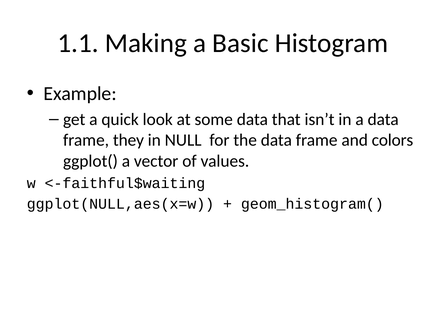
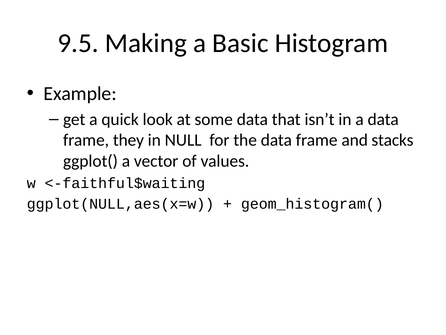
1.1: 1.1 -> 9.5 (78, 43)
colors: colors -> stacks (392, 140)
